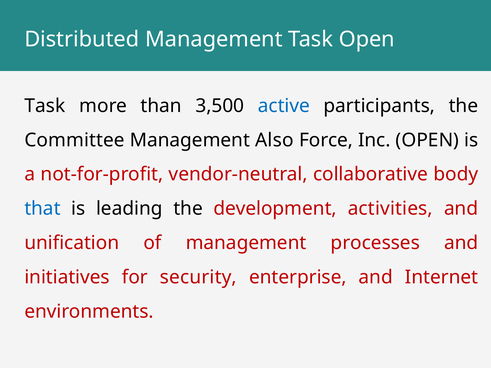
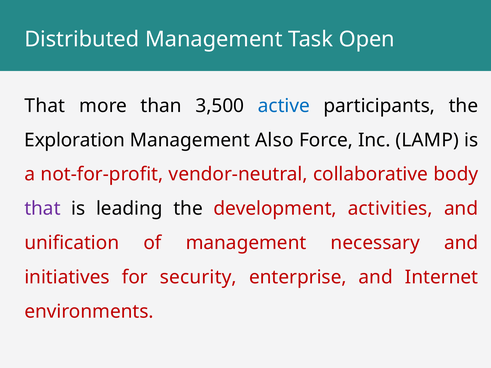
Task: Task -> That (45, 106)
Committee: Committee -> Exploration (75, 140)
Inc OPEN: OPEN -> LAMP (427, 140)
that colour: blue -> purple (42, 209)
processes: processes -> necessary (375, 243)
